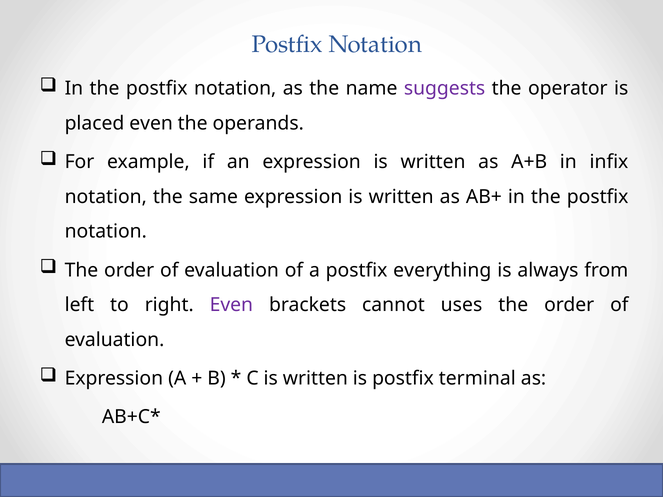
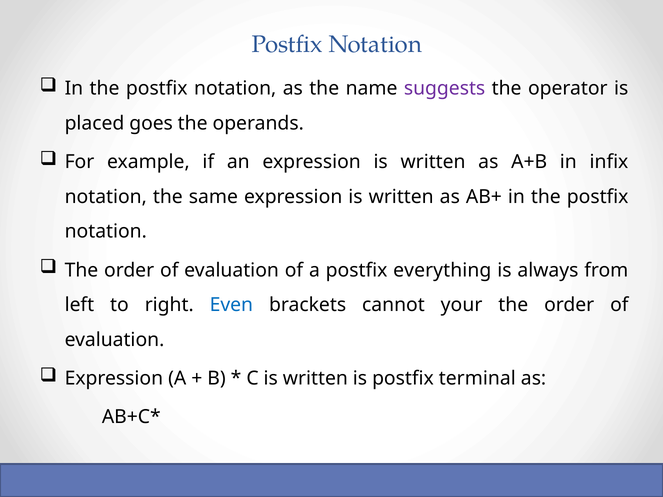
placed even: even -> goes (151, 123)
Even colour: purple -> blue (231, 305)
uses: uses -> your (462, 305)
